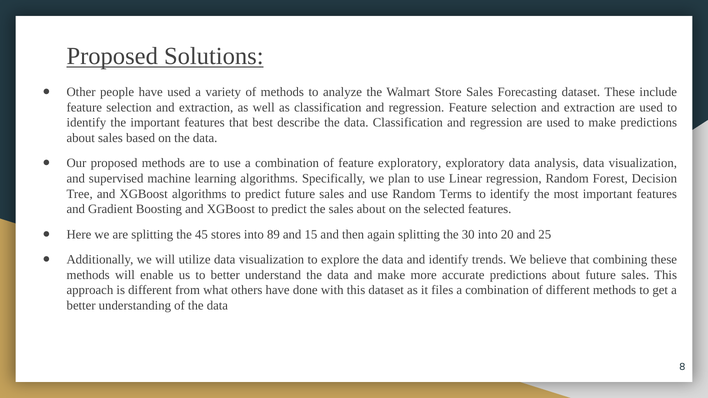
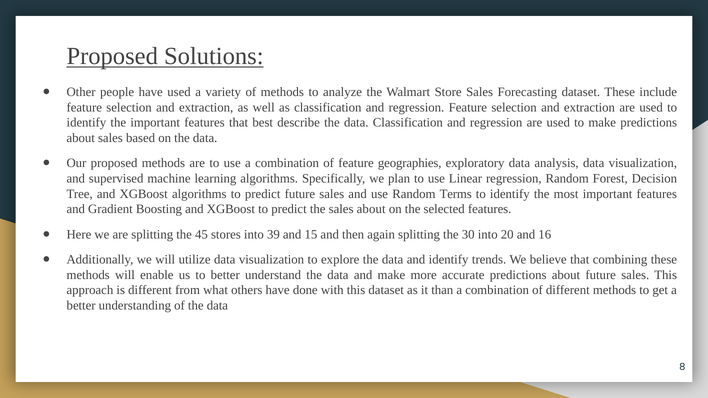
feature exploratory: exploratory -> geographies (410, 163)
89: 89 -> 39 (273, 235)
25: 25 -> 16 (545, 235)
files: files -> than (442, 290)
